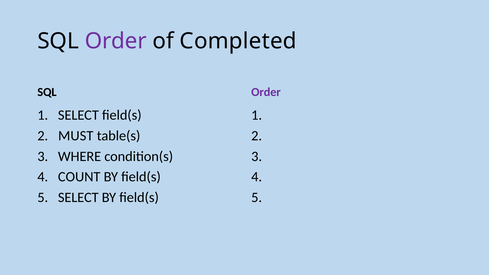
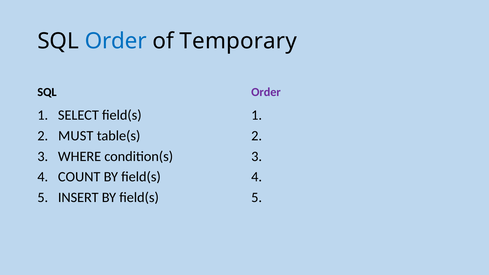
Order colour: purple -> blue (116, 41)
Completed: Completed -> Temporary (238, 41)
SELECT: SELECT -> INSERT (78, 197)
